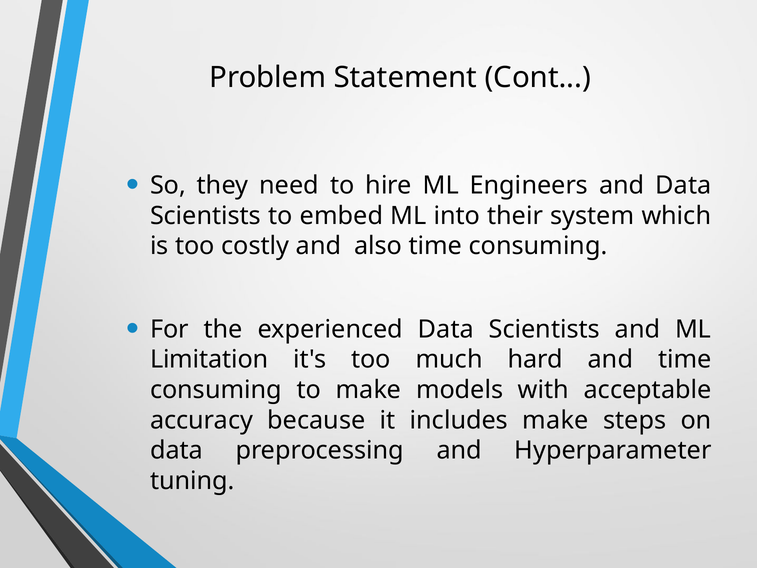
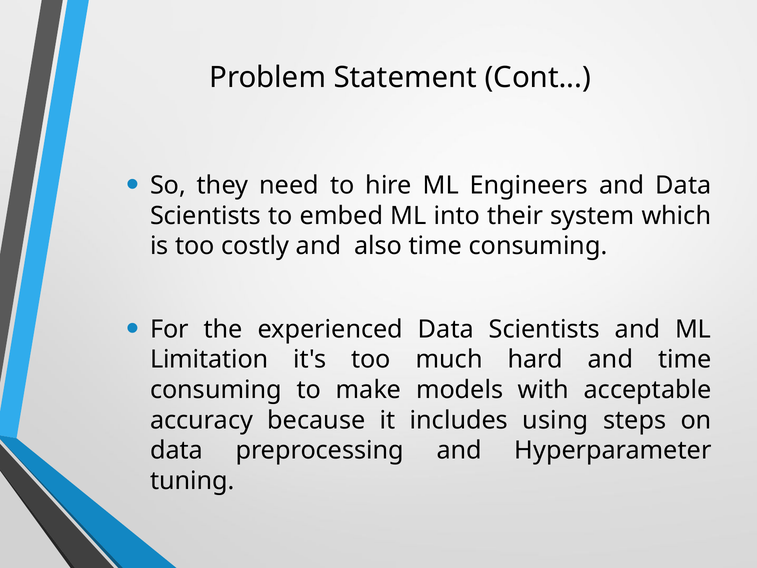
includes make: make -> using (555, 420)
